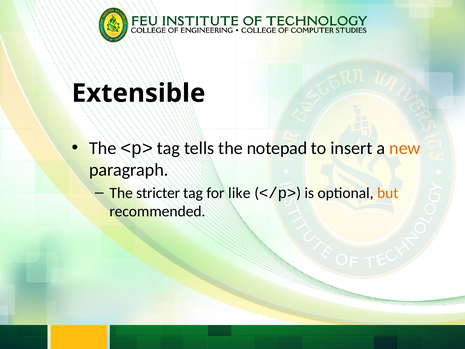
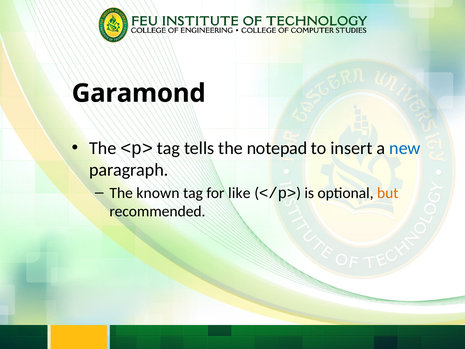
Extensible: Extensible -> Garamond (139, 93)
new colour: orange -> blue (405, 148)
stricter: stricter -> known (158, 193)
